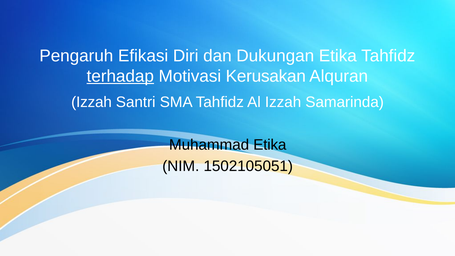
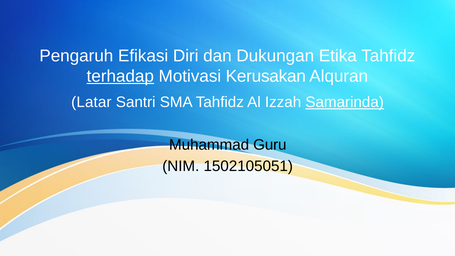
Izzah: Izzah -> Latar (91, 102)
Samarinda underline: none -> present (345, 102)
Muhammad Etika: Etika -> Guru (270, 145)
